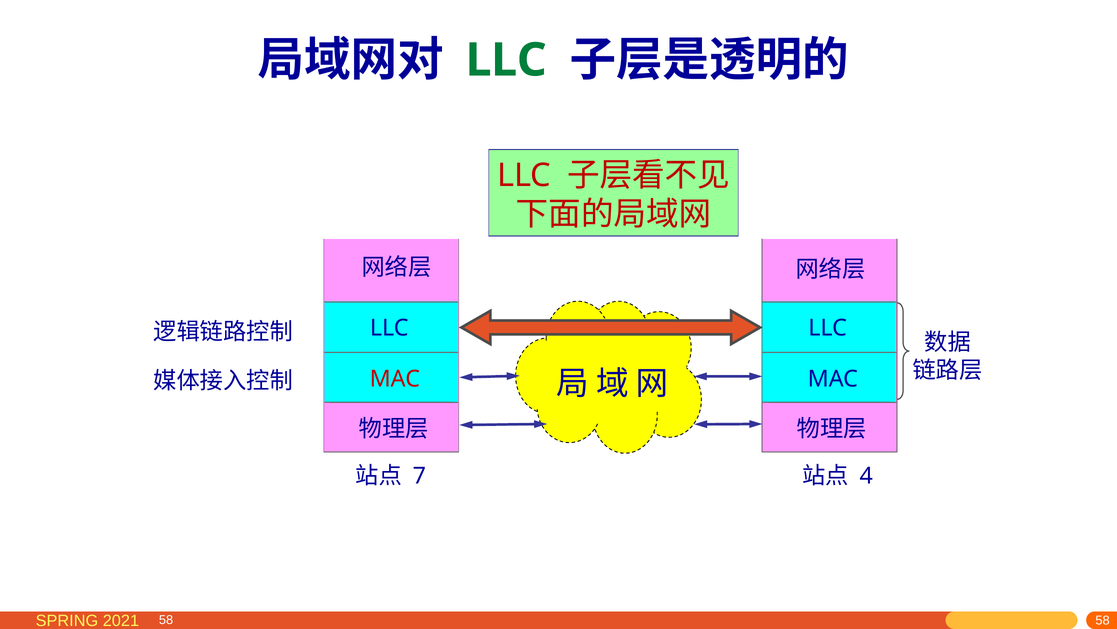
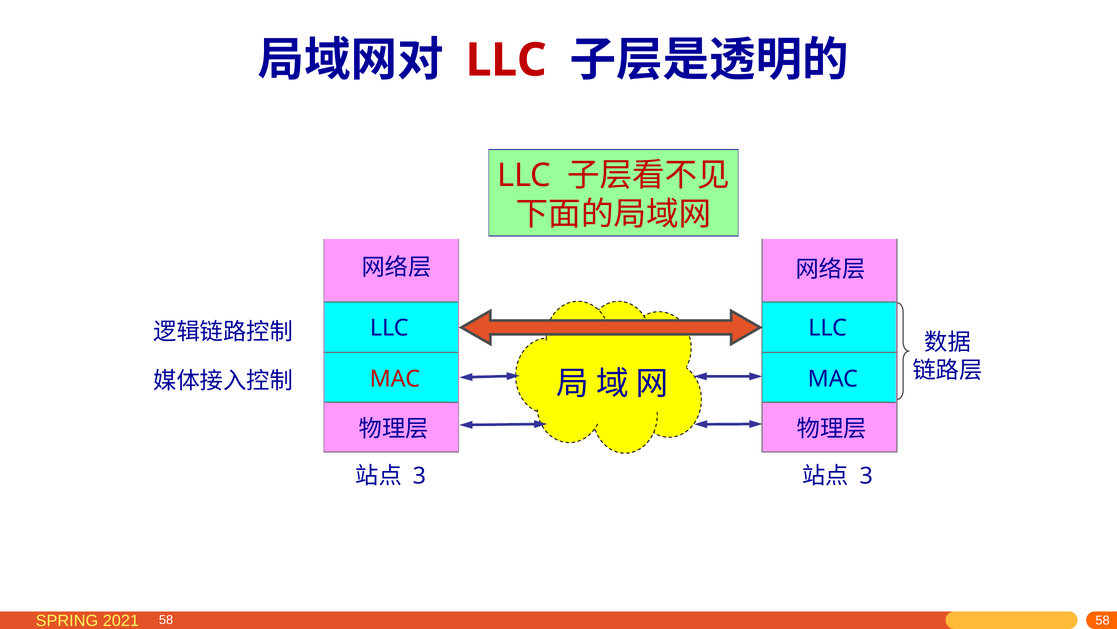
LLC colour: green -> red (506, 60)
7: 7 -> 3 (419, 476)
4: 4 -> 3 (866, 476)
